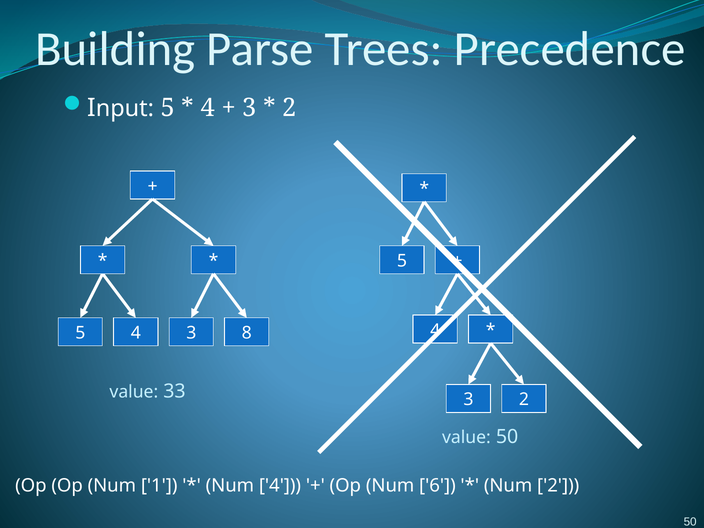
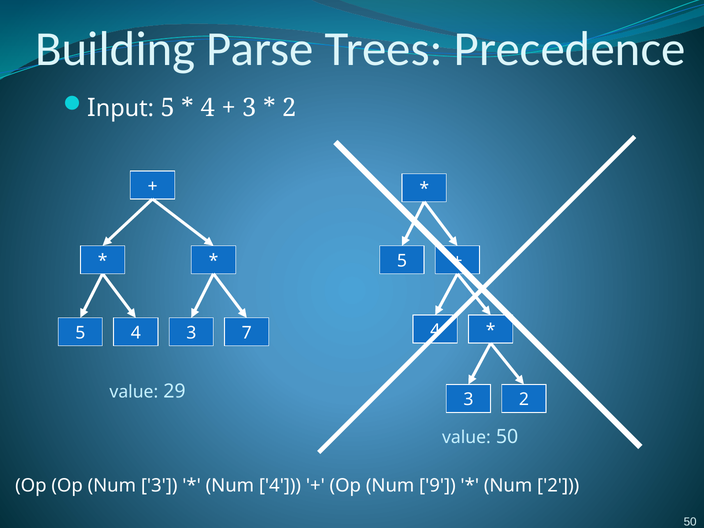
8: 8 -> 7 (247, 333)
33: 33 -> 29 (174, 391)
Num 1: 1 -> 3 (159, 486)
6: 6 -> 9 (437, 486)
